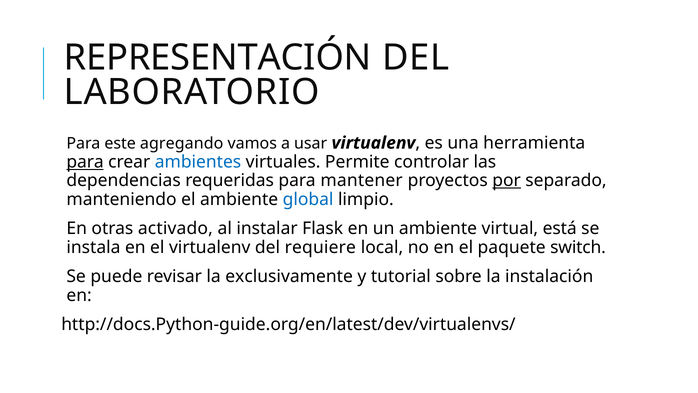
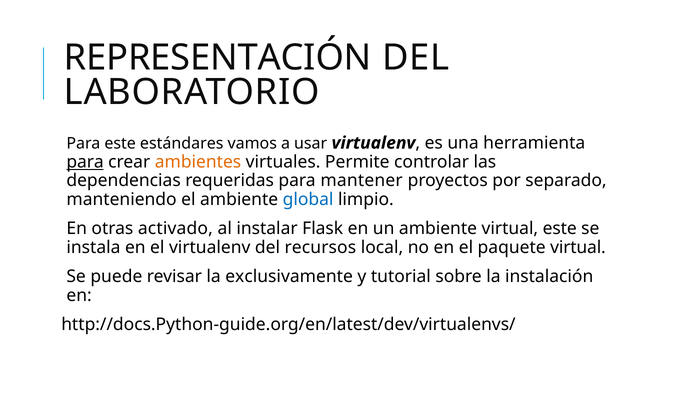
agregando: agregando -> estándares (182, 143)
ambientes colour: blue -> orange (198, 162)
por underline: present -> none (507, 180)
virtual está: está -> este (560, 228)
requiere: requiere -> recursos (320, 247)
paquete switch: switch -> virtual (578, 247)
